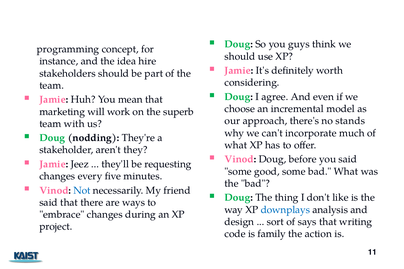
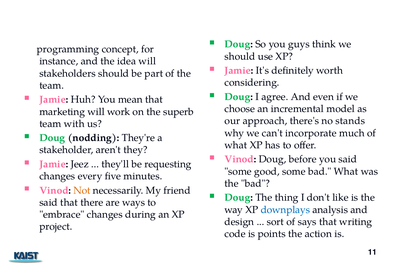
idea hire: hire -> will (147, 61)
Not colour: blue -> orange (82, 191)
family: family -> points (272, 234)
